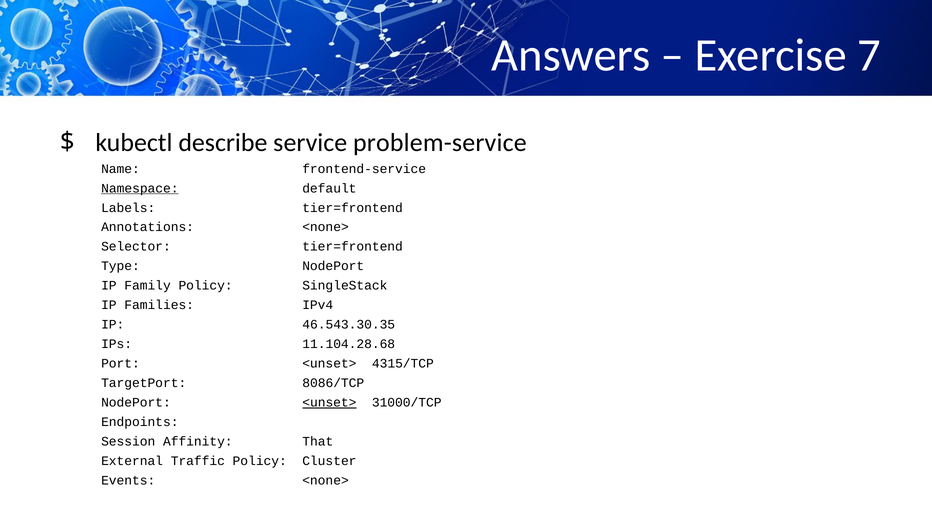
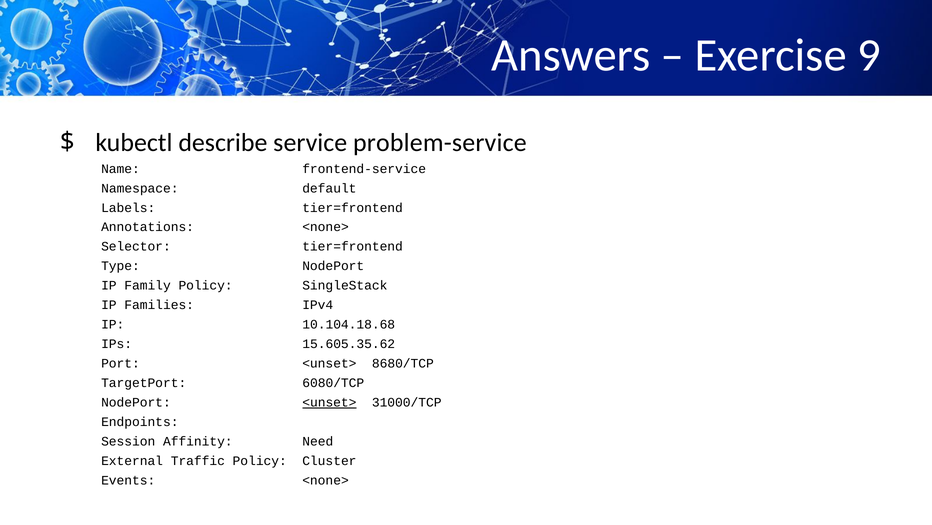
7: 7 -> 9 (869, 55)
Namespace underline: present -> none (140, 188)
46.543.30.35: 46.543.30.35 -> 10.104.18.68 (349, 324)
11.104.28.68: 11.104.28.68 -> 15.605.35.62 (349, 344)
4315/TCP: 4315/TCP -> 8680/TCP (403, 363)
8086/TCP: 8086/TCP -> 6080/TCP (333, 382)
That: That -> Need (318, 441)
